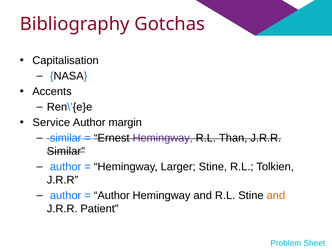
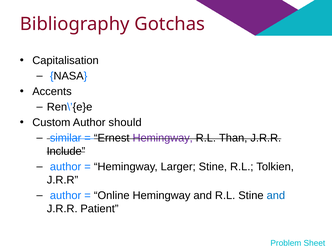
Service: Service -> Custom (51, 122)
margin: margin -> should (125, 122)
Similar: Similar -> Include (66, 151)
Author: Author -> Online (112, 196)
and colour: orange -> blue (276, 196)
